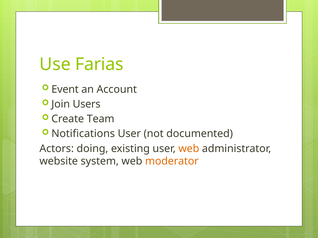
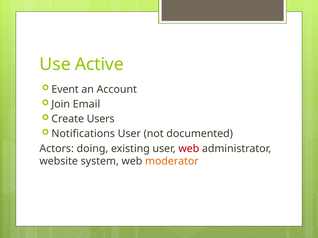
Farias: Farias -> Active (99, 65)
Users: Users -> Email (86, 104)
Team: Team -> Users (101, 119)
web colour: orange -> red (189, 149)
